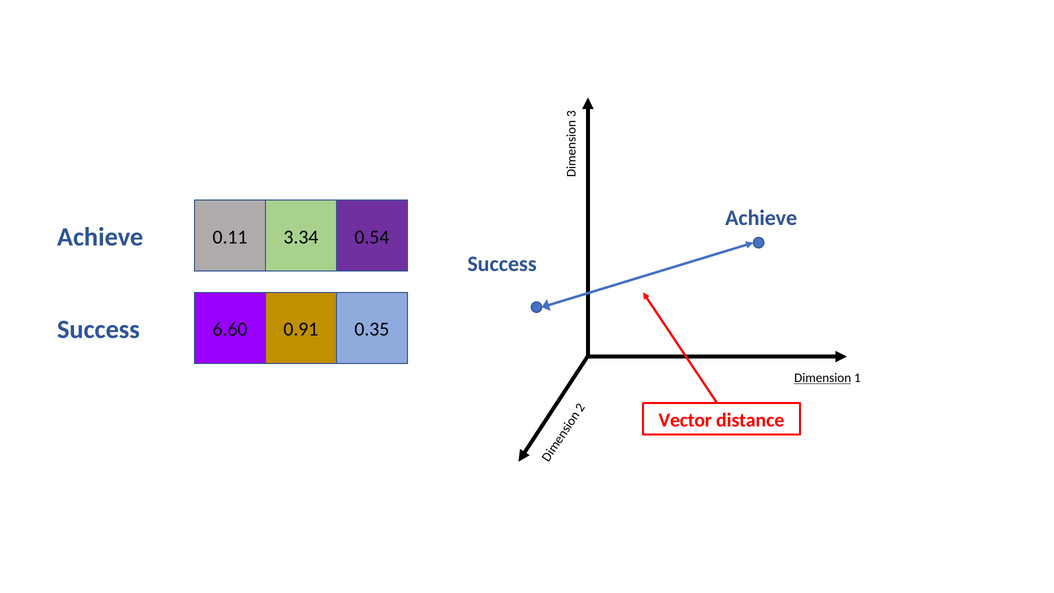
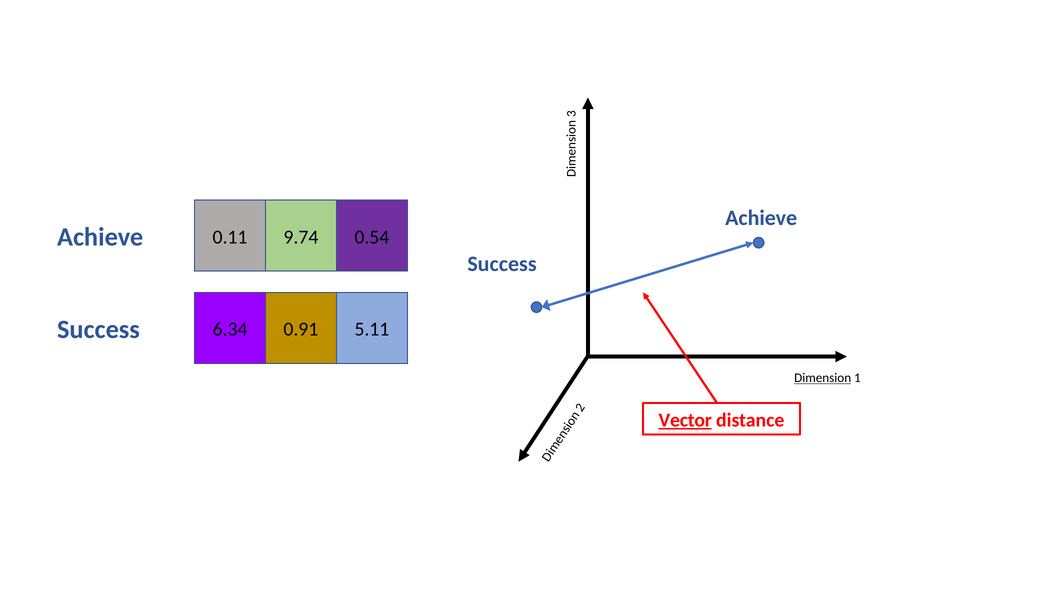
3.34: 3.34 -> 9.74 (301, 237)
6.60: 6.60 -> 6.34 (230, 329)
0.35: 0.35 -> 5.11 (372, 329)
Vector underline: none -> present (685, 420)
